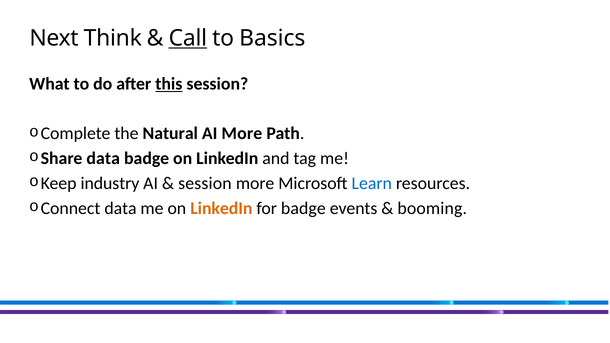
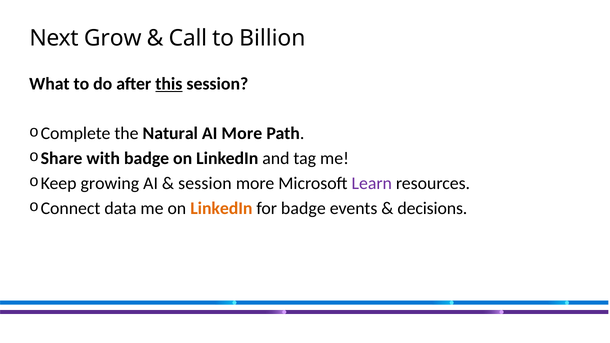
Think: Think -> Grow (113, 38)
Call underline: present -> none (188, 38)
Basics: Basics -> Billion (272, 38)
data: data -> with (103, 159)
industry: industry -> growing (110, 183)
Learn colour: blue -> purple (372, 183)
booming: booming -> decisions (432, 208)
